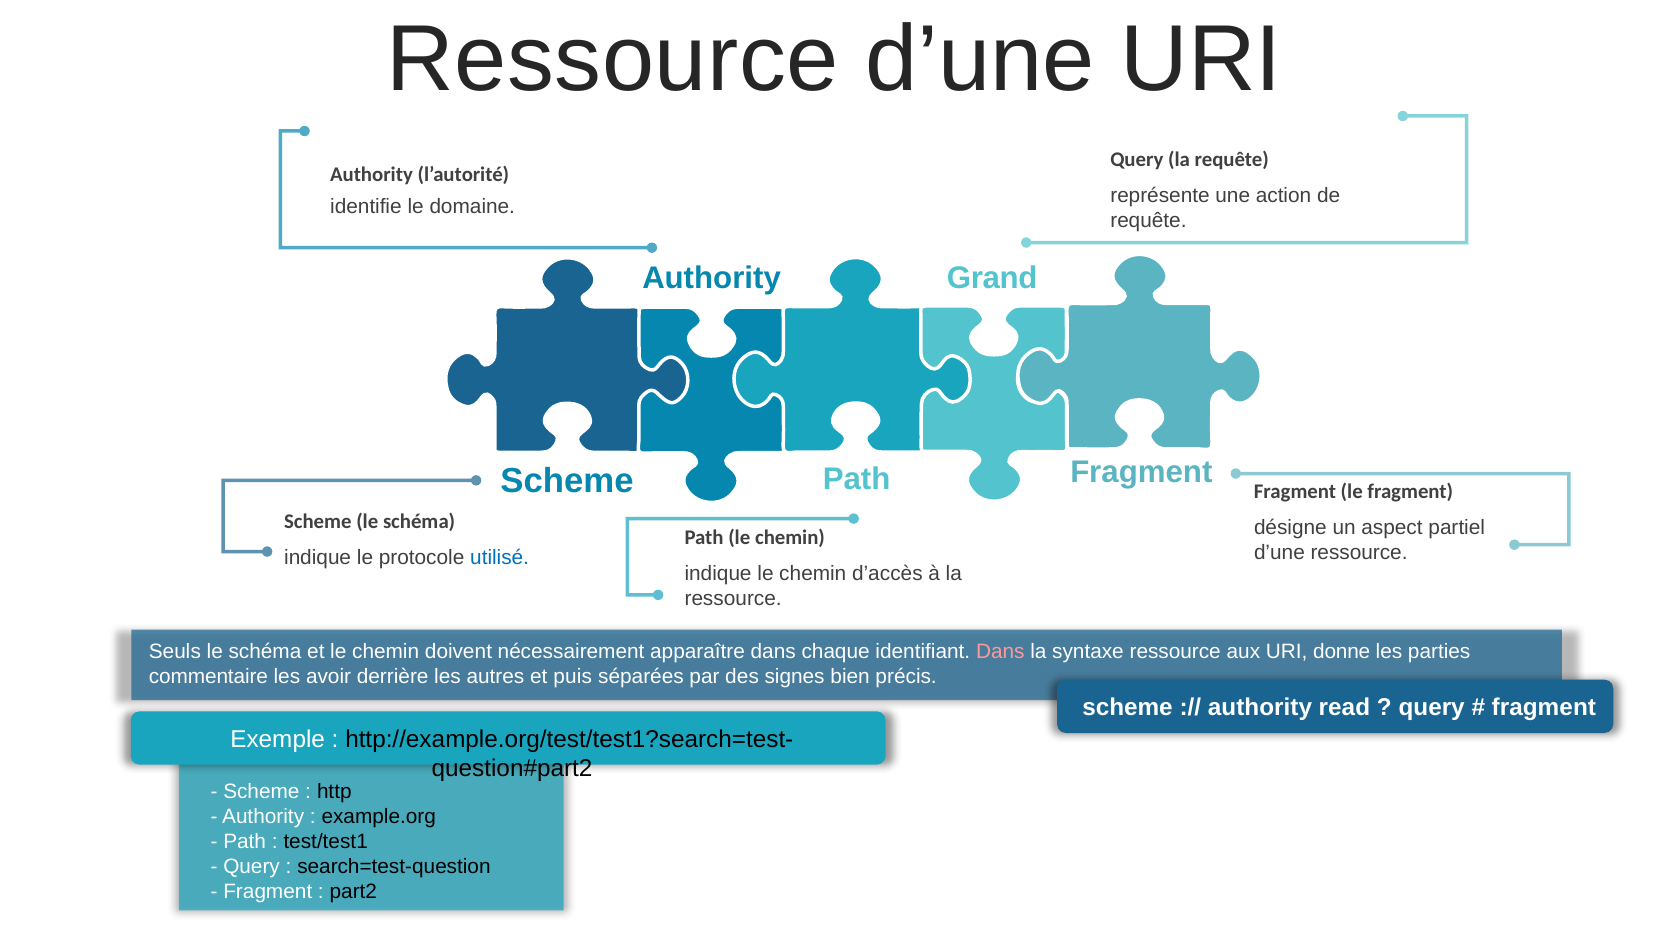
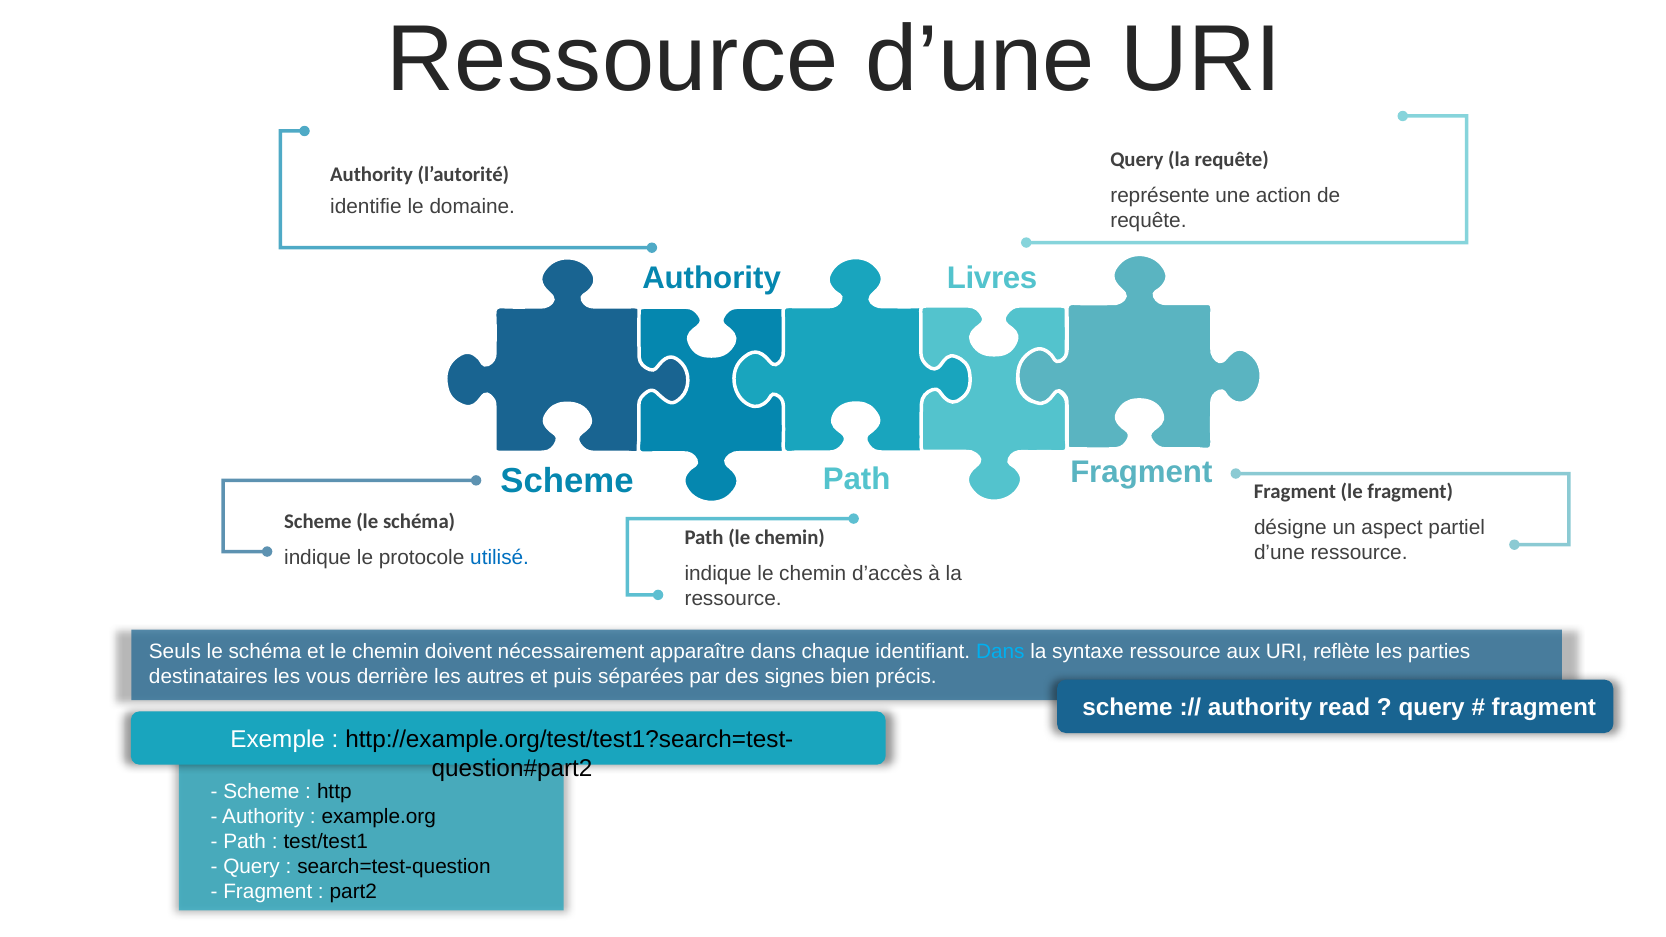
Grand: Grand -> Livres (992, 279)
Dans colour: pink -> light blue (1000, 651)
donne: donne -> reflète (1342, 651)
commentaire: commentaire -> destinataires (208, 676)
avoir: avoir -> vous (328, 676)
